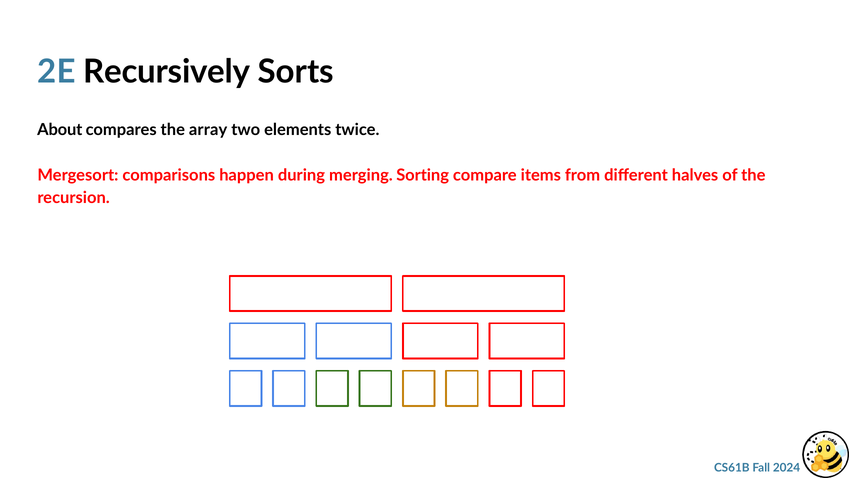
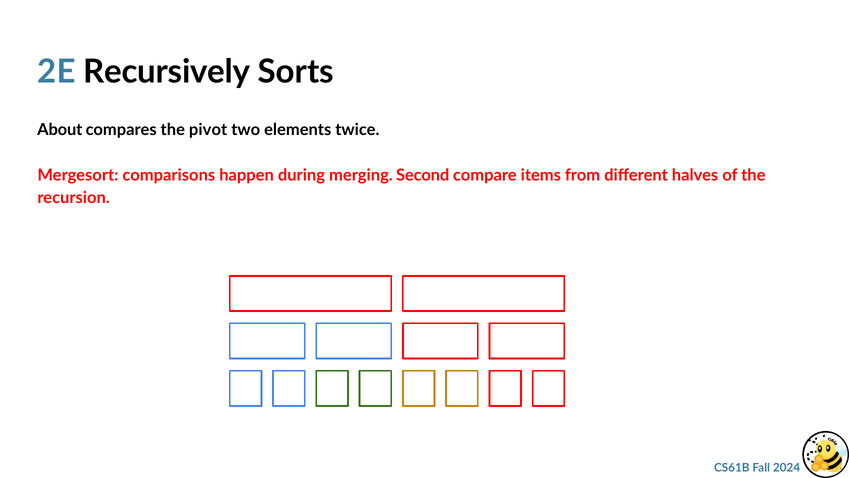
array: array -> pivot (208, 129)
Sorting: Sorting -> Second (423, 175)
